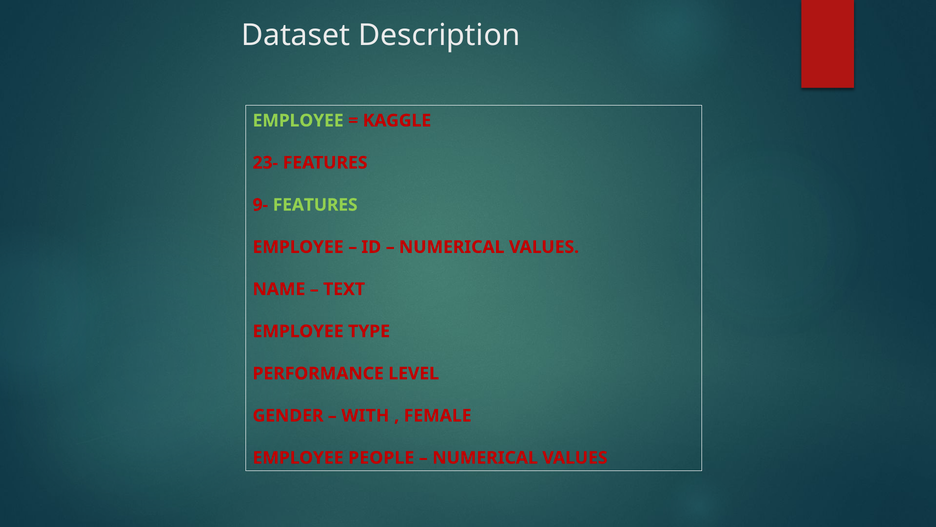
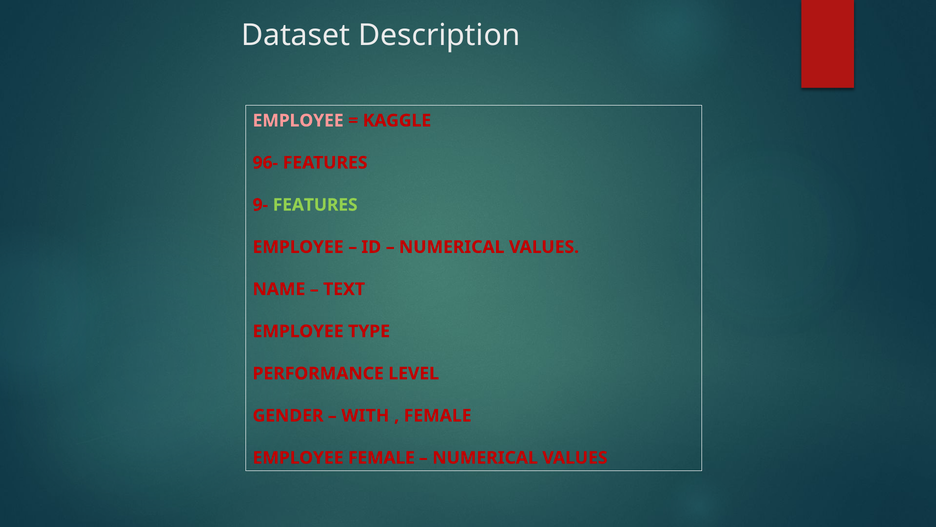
EMPLOYEE colour: light green -> pink (298, 120)
23-: 23- -> 96- (265, 163)
EMPLOYEE PEOPLE: PEOPLE -> FEMALE (381, 457)
